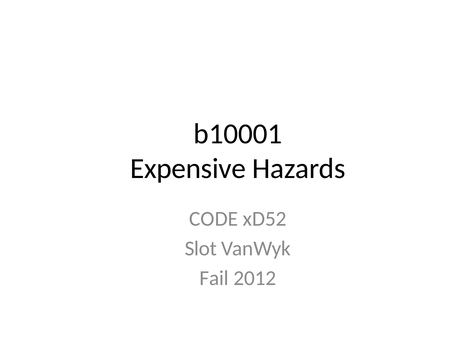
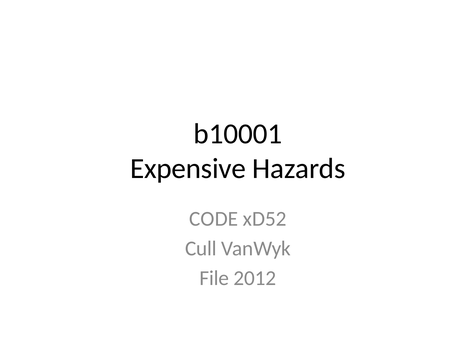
Slot: Slot -> Cull (201, 248)
Fail: Fail -> File (214, 278)
